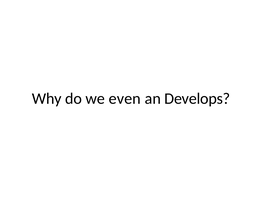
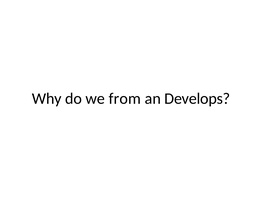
even: even -> from (125, 98)
